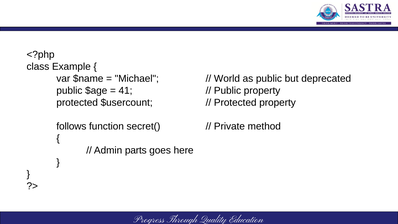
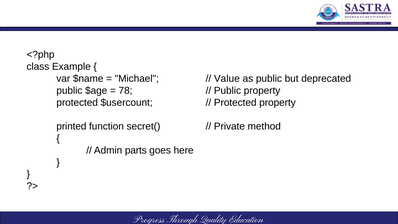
World: World -> Value (227, 79)
41: 41 -> 78 (126, 90)
follows: follows -> printed (71, 126)
